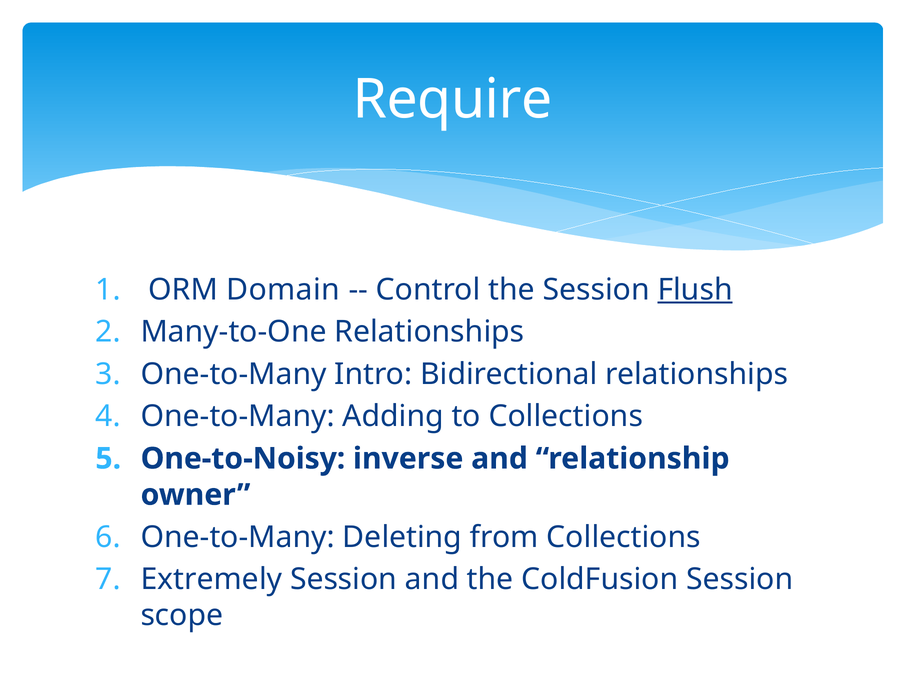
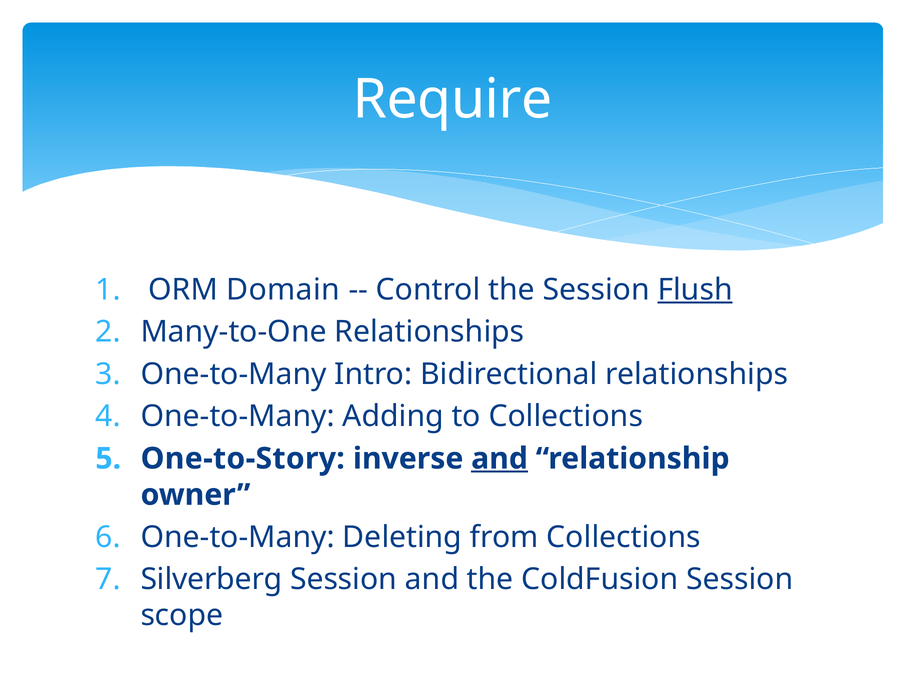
One-to-Noisy: One-to-Noisy -> One-to-Story (243, 458)
and underline: none -> present (500, 458)
Extremely: Extremely -> Silverberg (211, 579)
